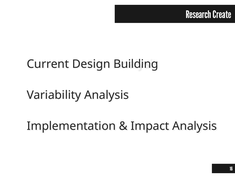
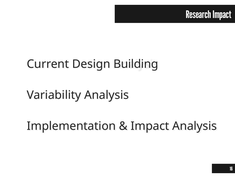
Research Create: Create -> Impact (222, 15)
